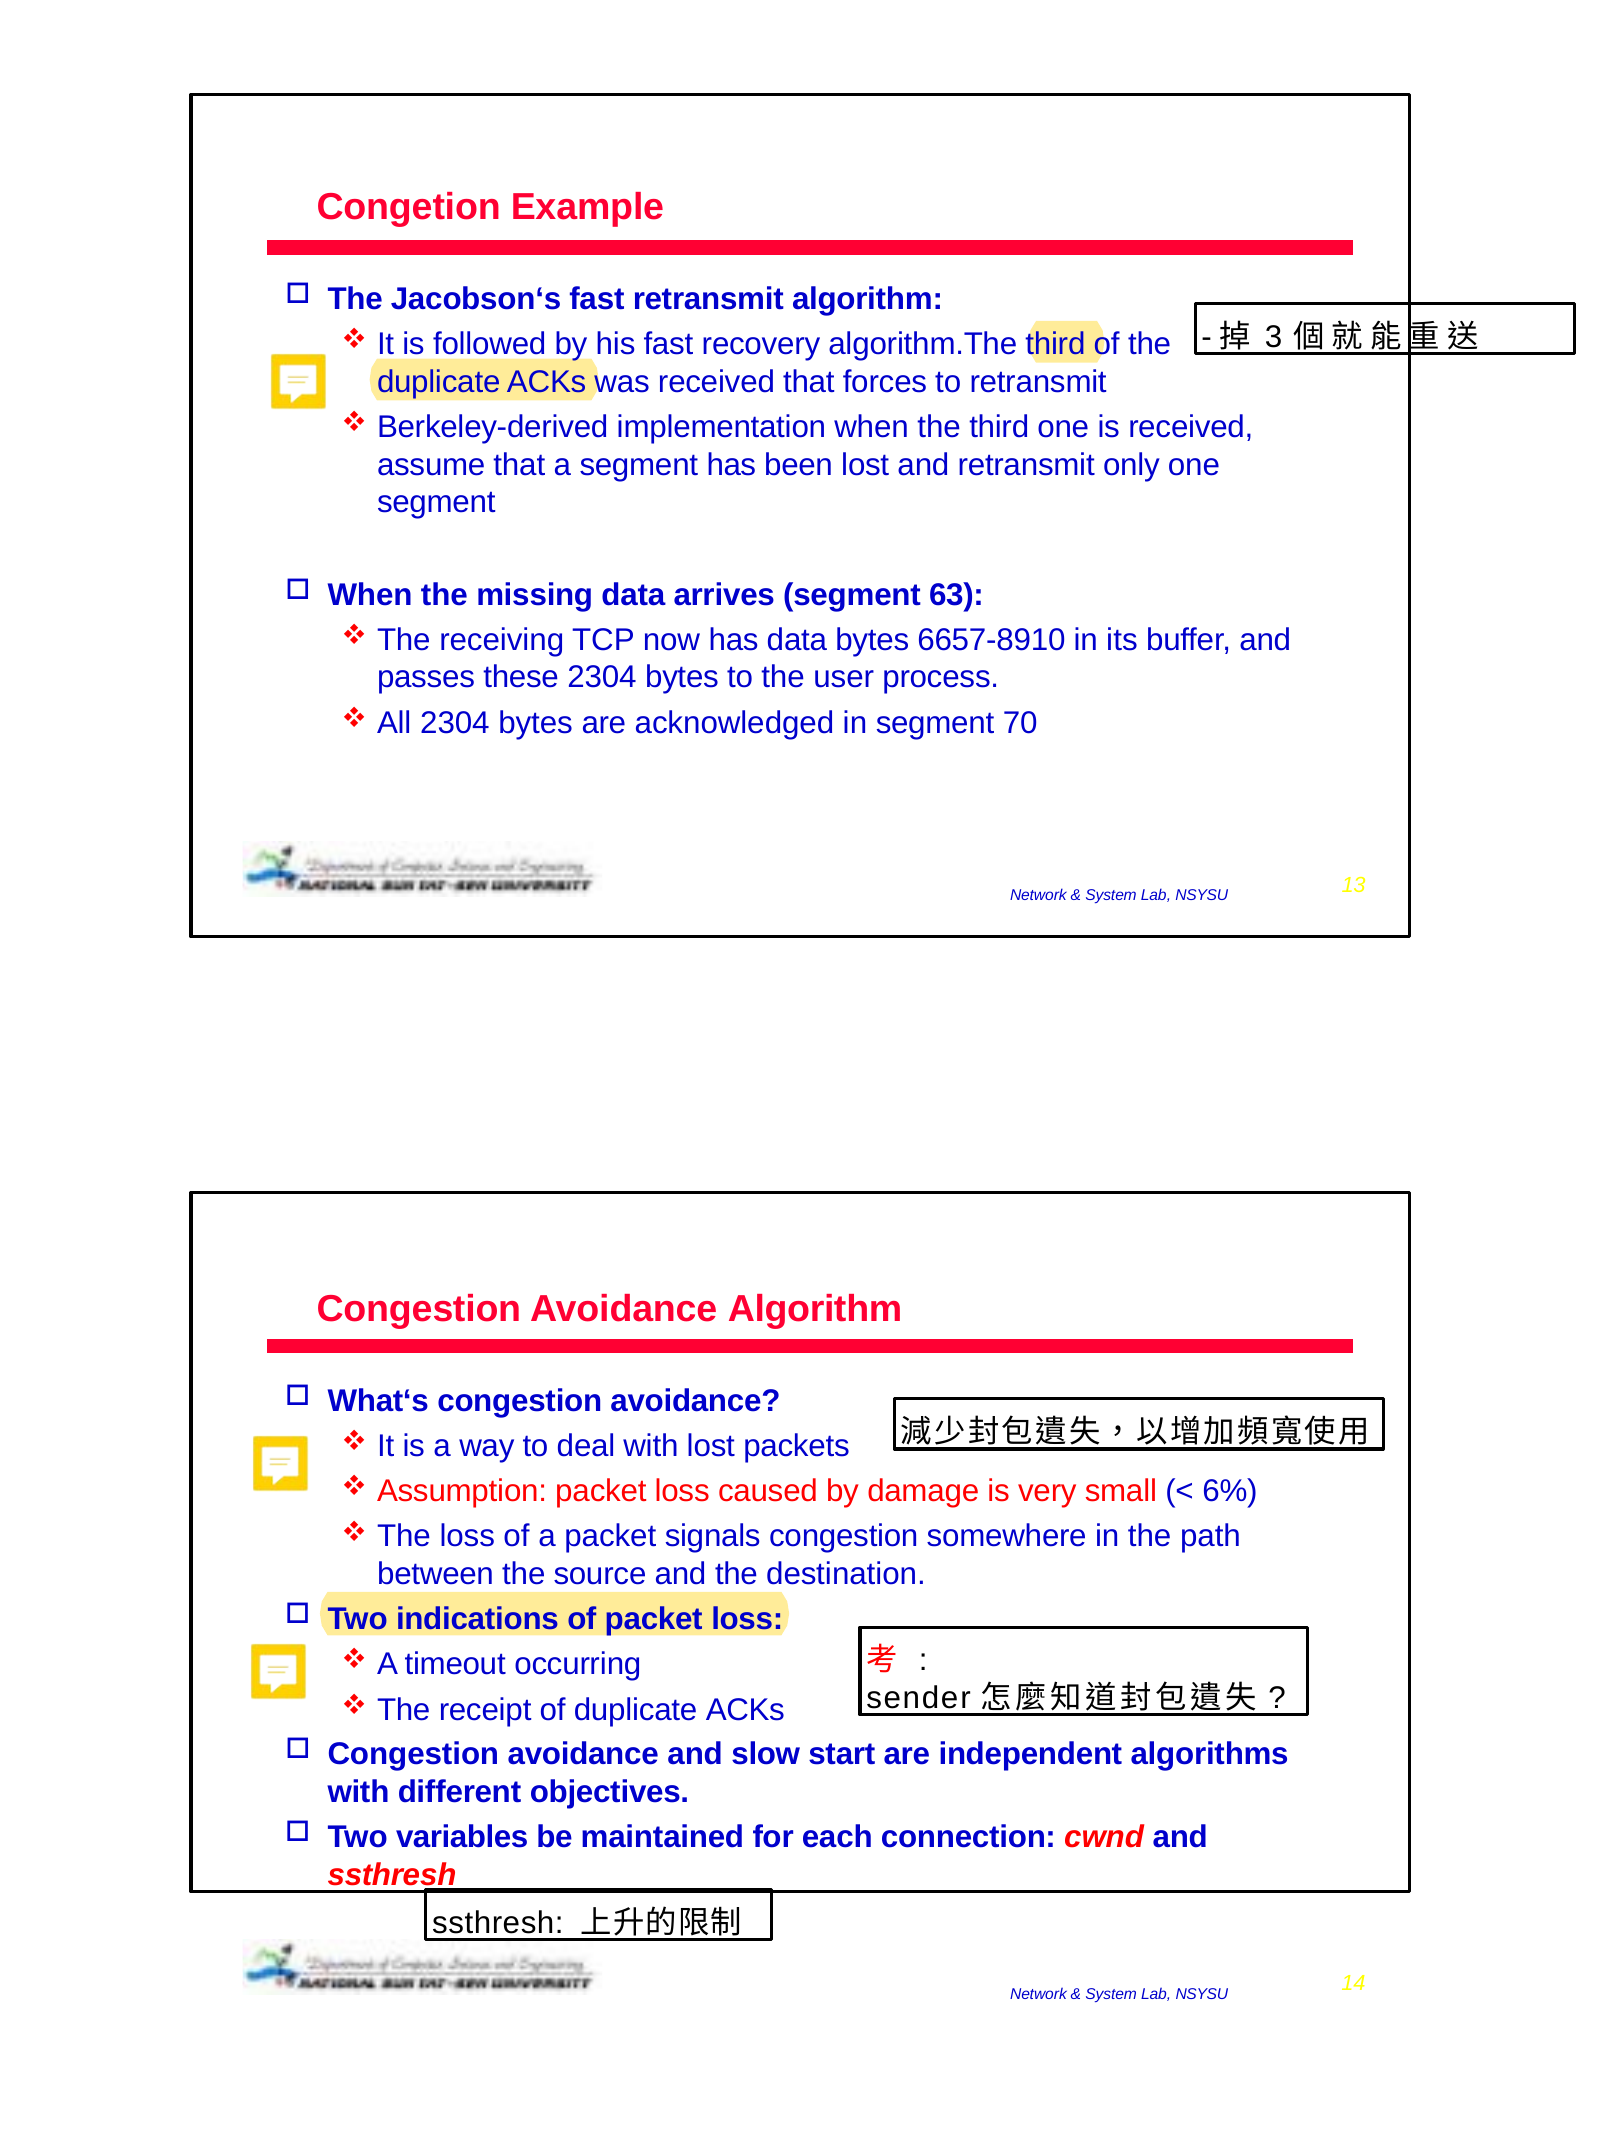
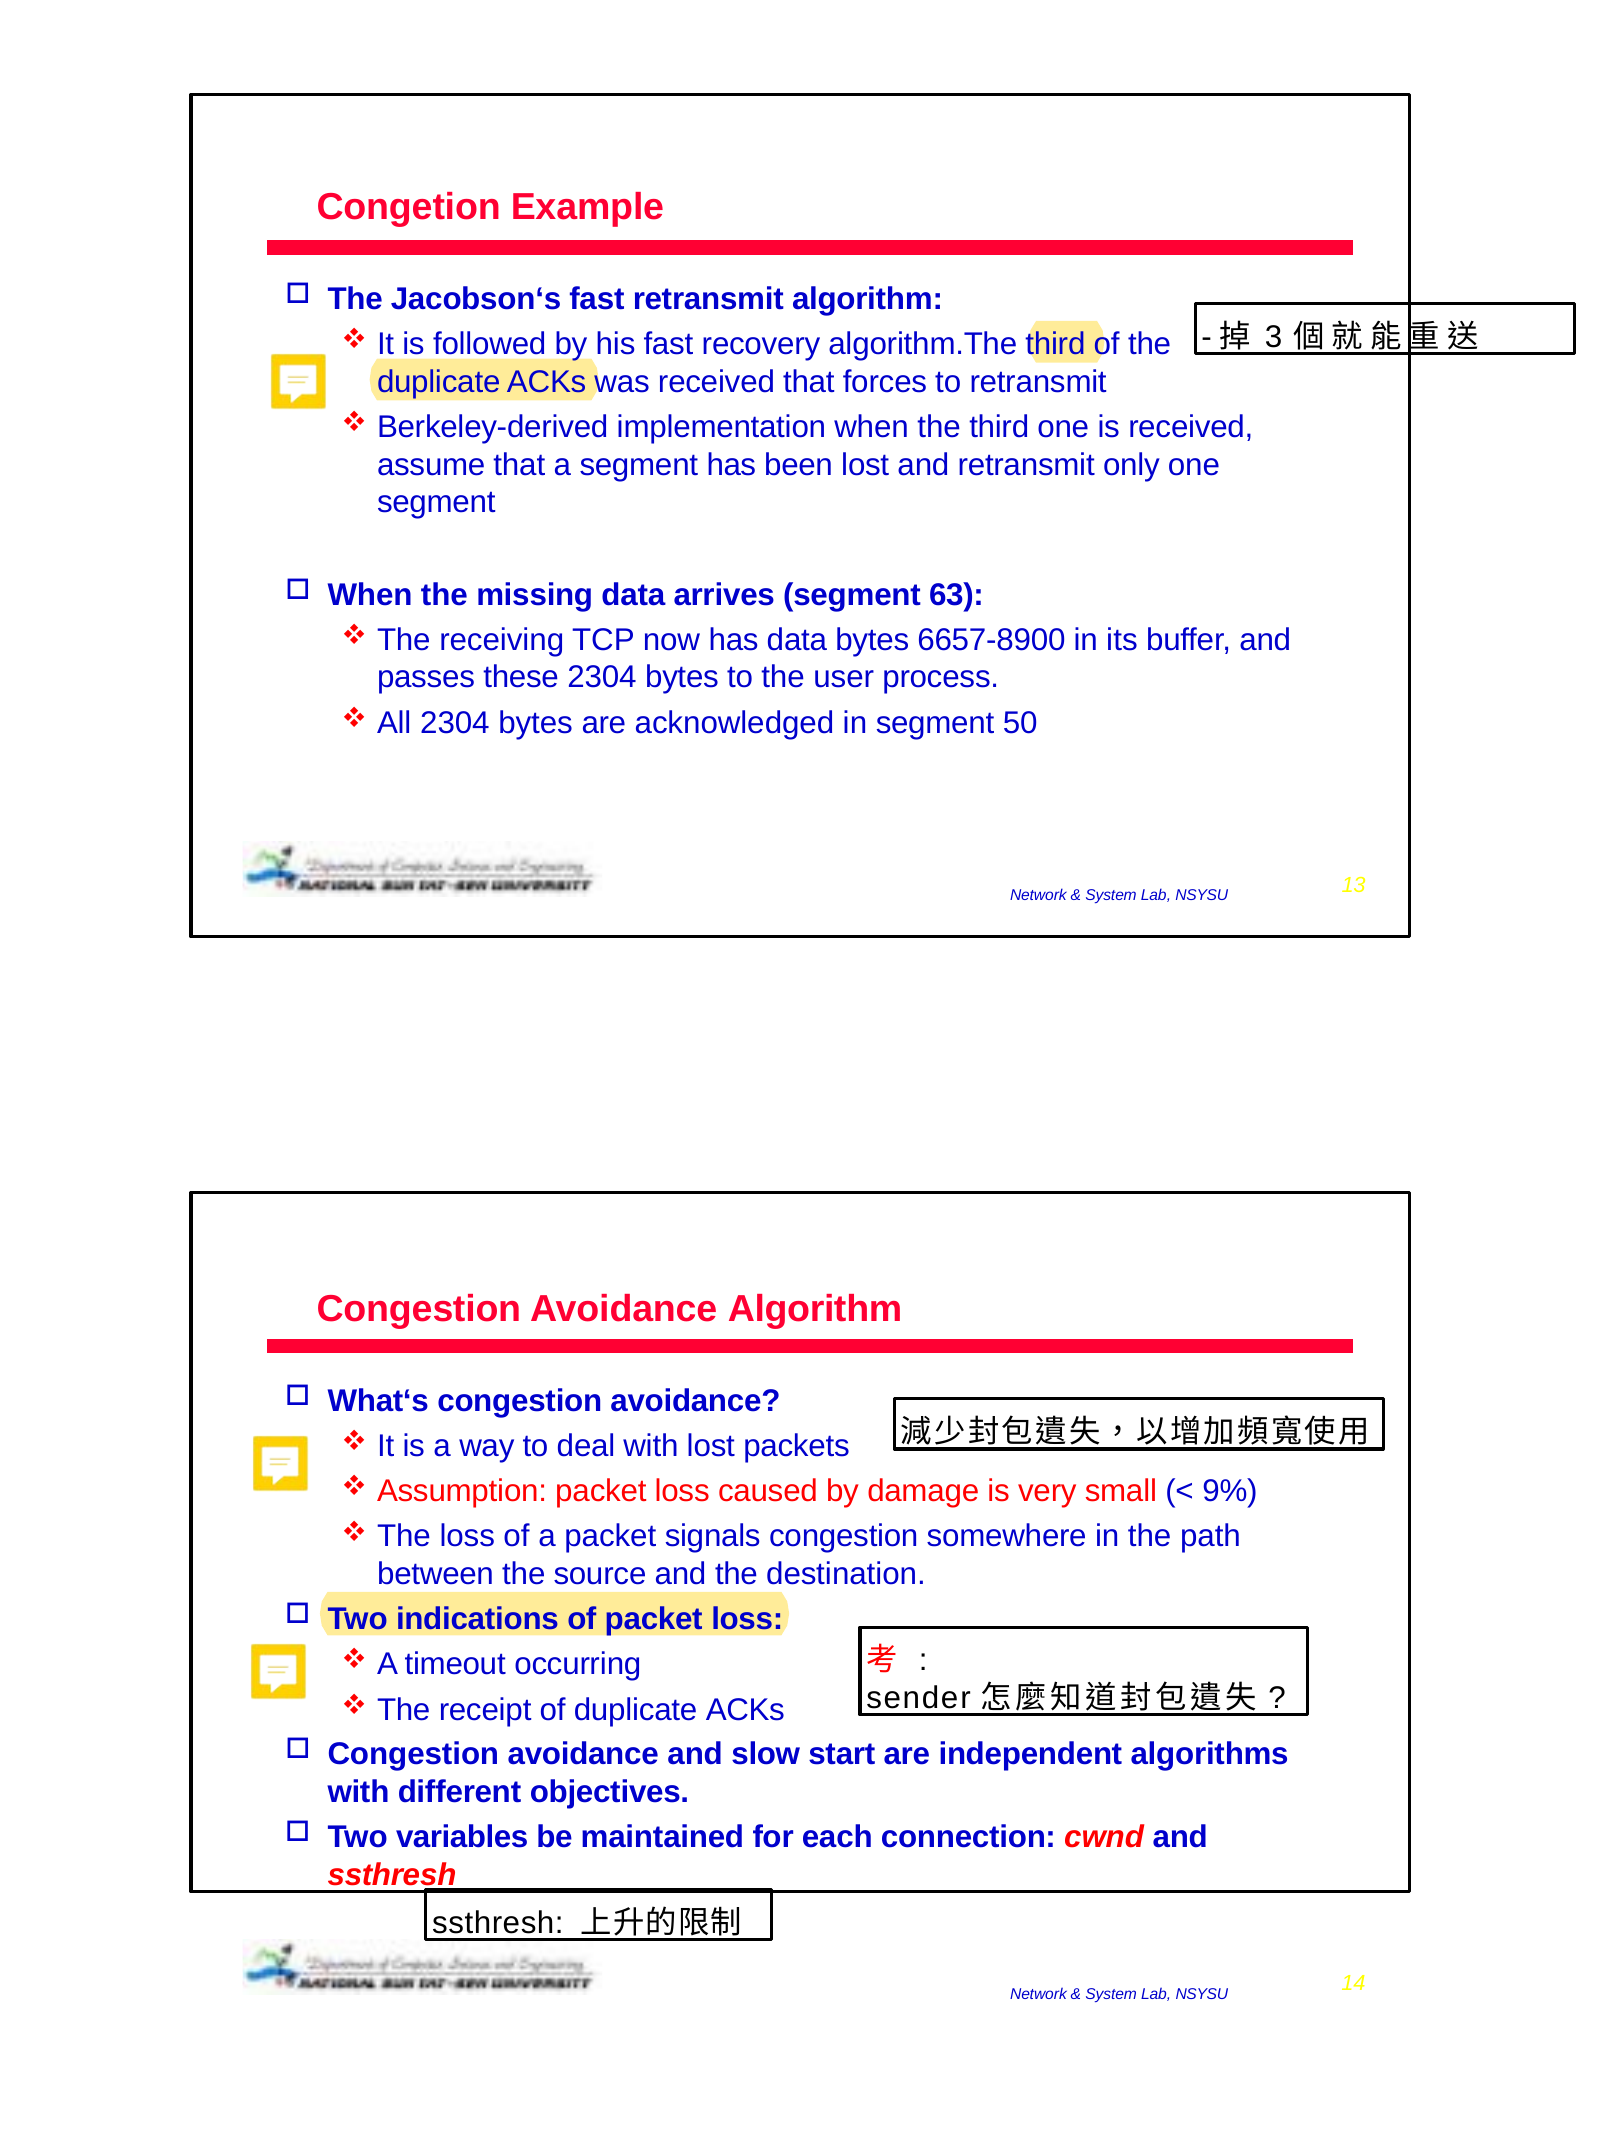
6657-8910: 6657-8910 -> 6657-8900 (991, 640)
70: 70 -> 50 (1020, 723)
6%: 6% -> 9% (1230, 1492)
